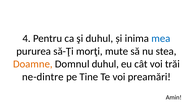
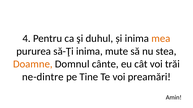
mea colour: blue -> orange (161, 39)
să-Ţi morţi: morţi -> inima (89, 51)
Domnul duhul: duhul -> cânte (105, 64)
